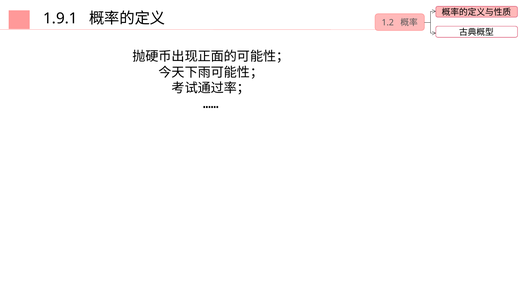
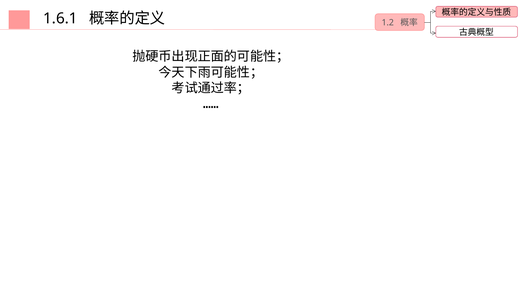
1.9.1: 1.9.1 -> 1.6.1 (60, 18)
